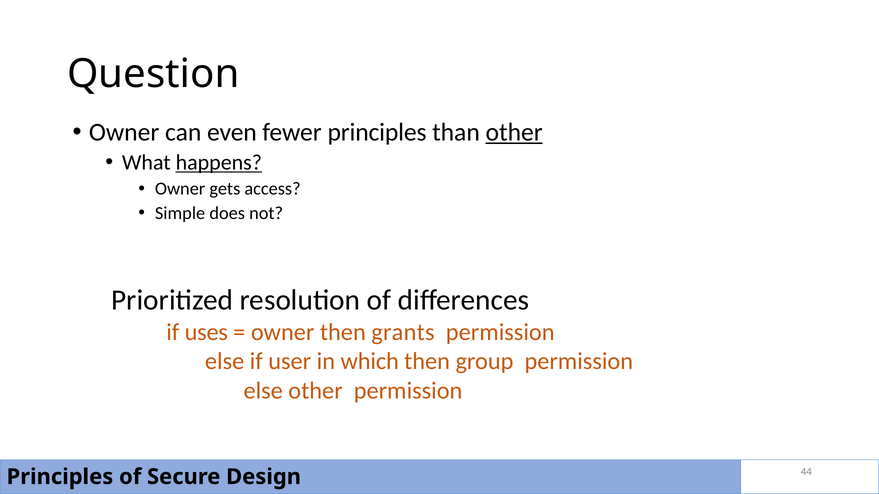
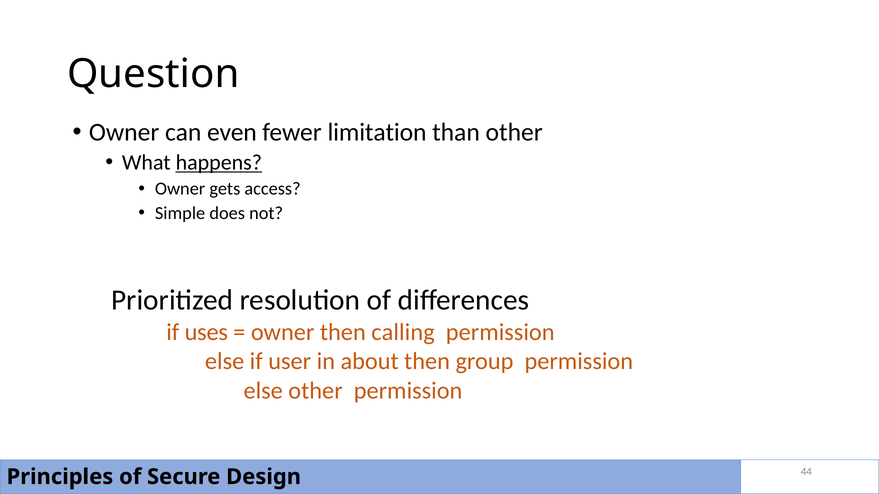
fewer principles: principles -> limitation (377, 132)
other underline: present -> none (514, 132)
grants: grants -> calling (403, 332)
which: which -> about (370, 362)
